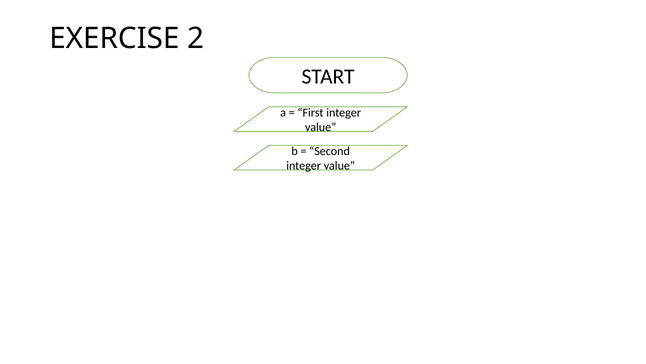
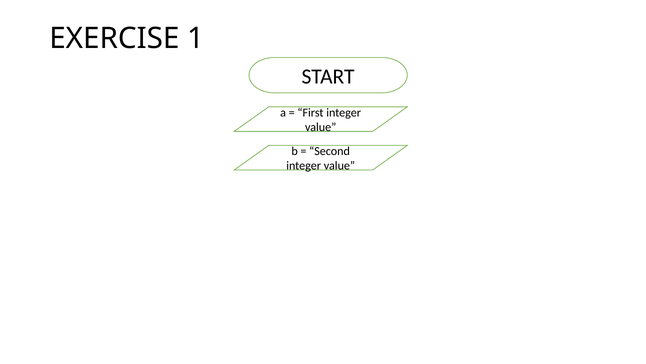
2: 2 -> 1 (196, 38)
